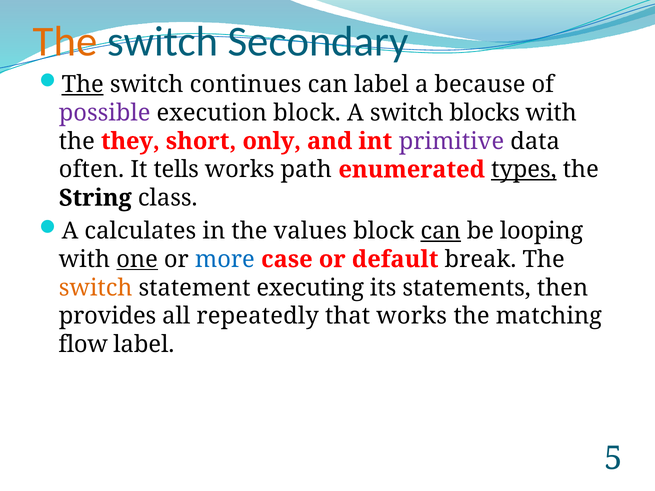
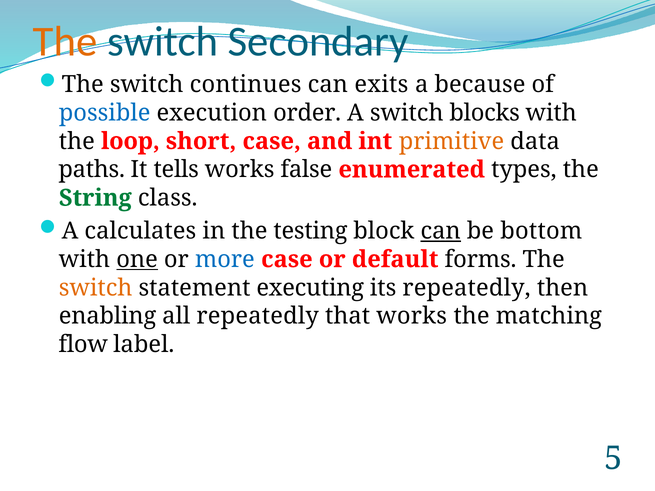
The underline: present -> none (83, 85)
can label: label -> exits (381, 85)
possible colour: purple -> blue (105, 113)
execution block: block -> order (307, 113)
they: they -> loop (130, 141)
short only: only -> case (272, 141)
primitive colour: purple -> orange (451, 141)
often: often -> paths (92, 170)
path: path -> false (306, 170)
types underline: present -> none (524, 170)
String colour: black -> green (95, 198)
values: values -> testing (310, 231)
looping: looping -> bottom (541, 231)
break: break -> forms (481, 259)
its statements: statements -> repeatedly (467, 288)
provides: provides -> enabling (108, 316)
